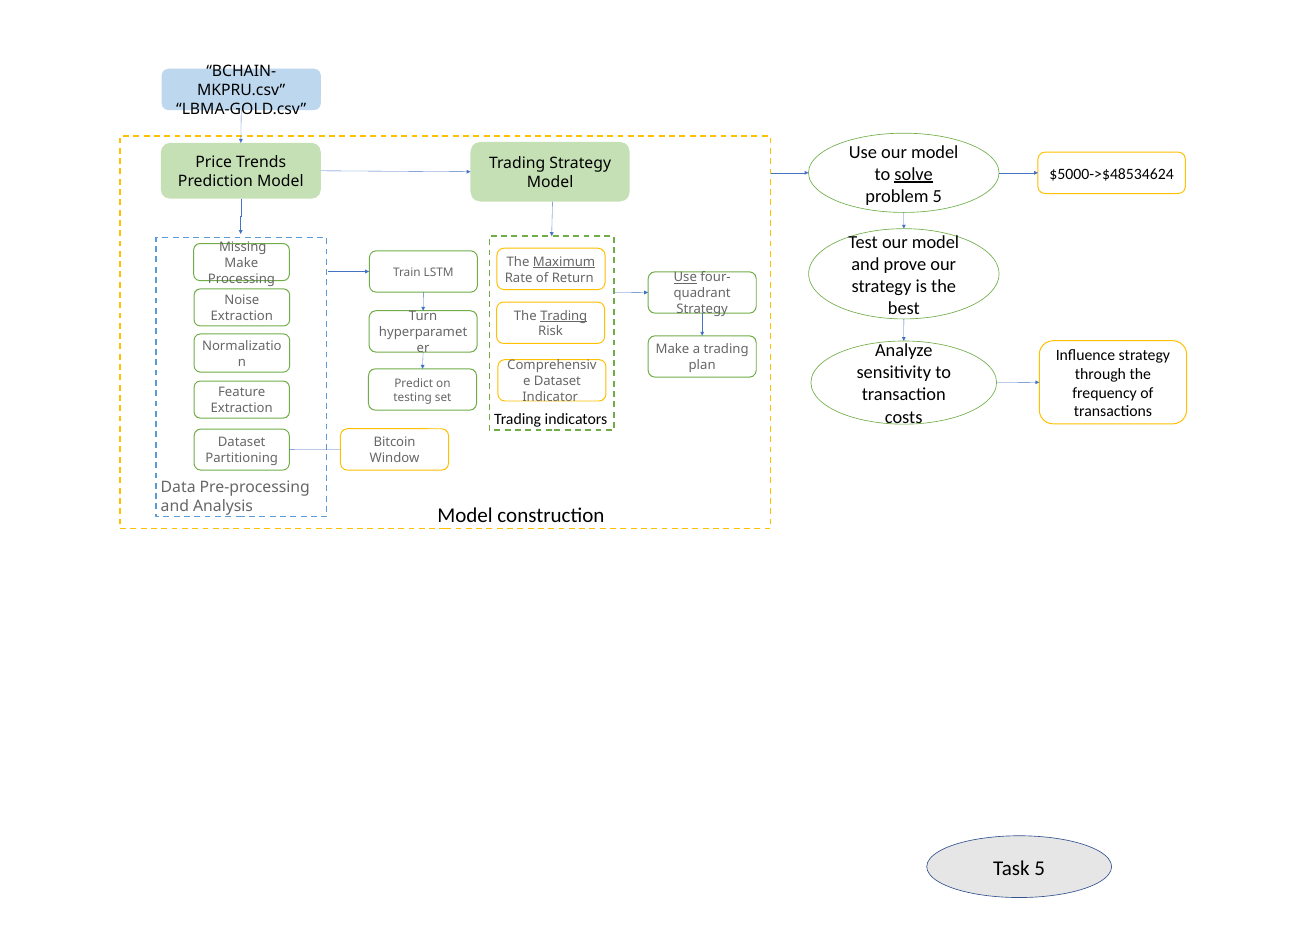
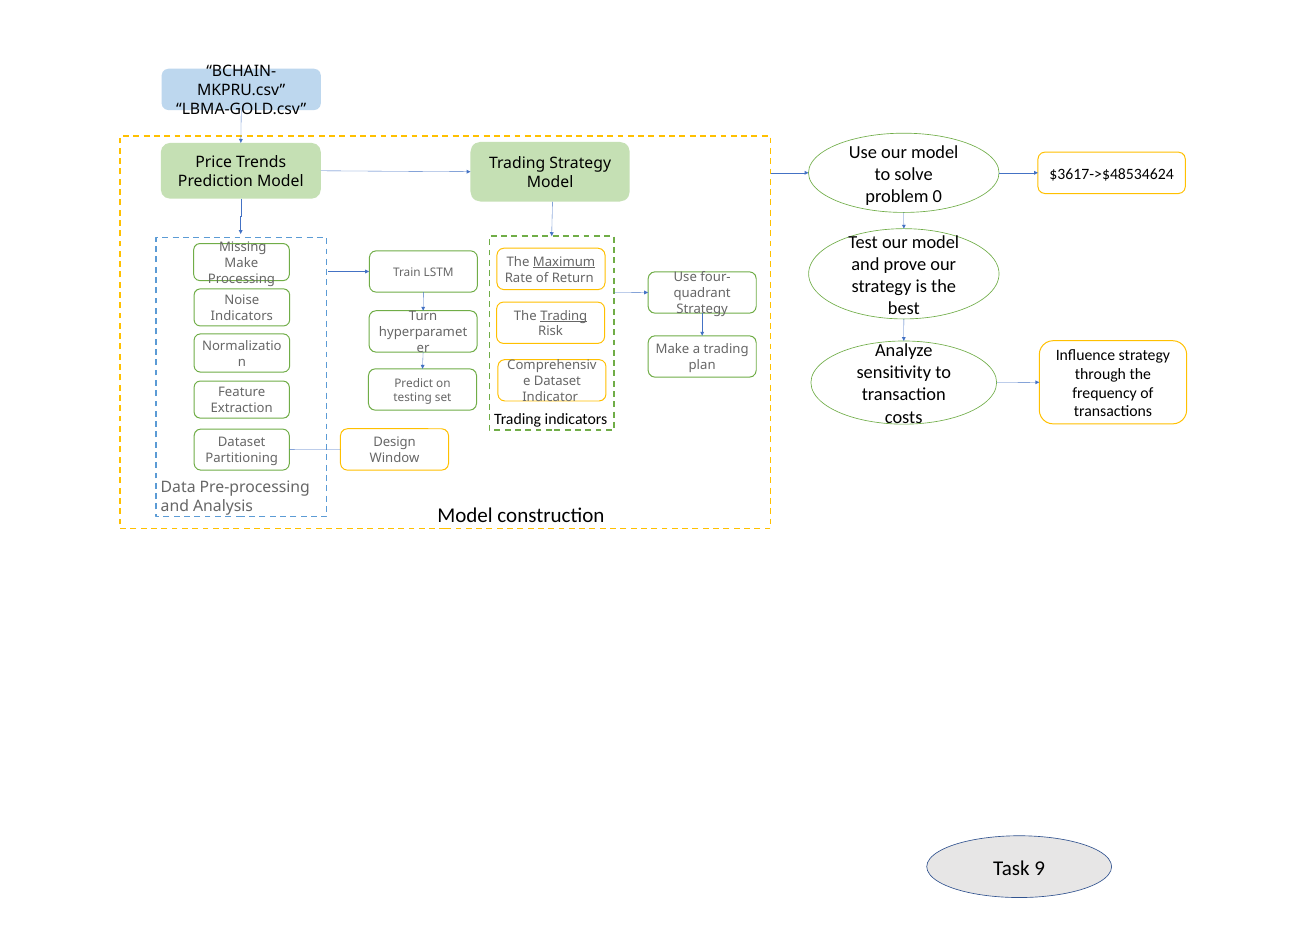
solve underline: present -> none (914, 174)
$5000->$48534624: $5000->$48534624 -> $3617->$48534624 (1112, 174)
problem 5: 5 -> 0 (937, 196)
Use underline: present -> none (685, 278)
Extraction: Extraction -> Indicators (242, 316)
Bitcoin: Bitcoin -> Design (395, 443)
Task 5: 5 -> 9 (1040, 869)
